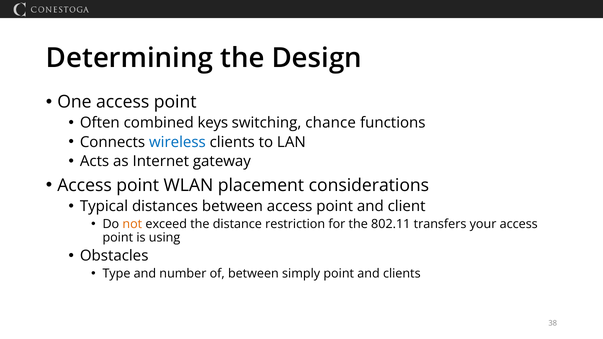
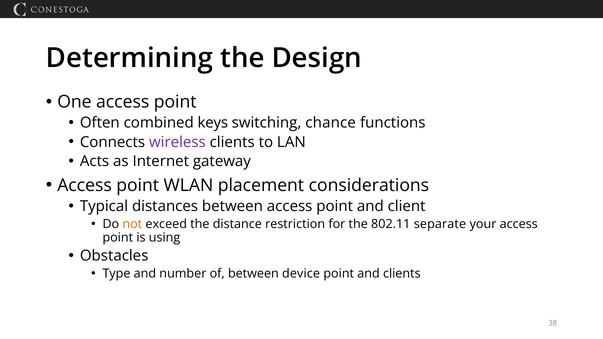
wireless colour: blue -> purple (177, 142)
transfers: transfers -> separate (440, 224)
simply: simply -> device (301, 274)
